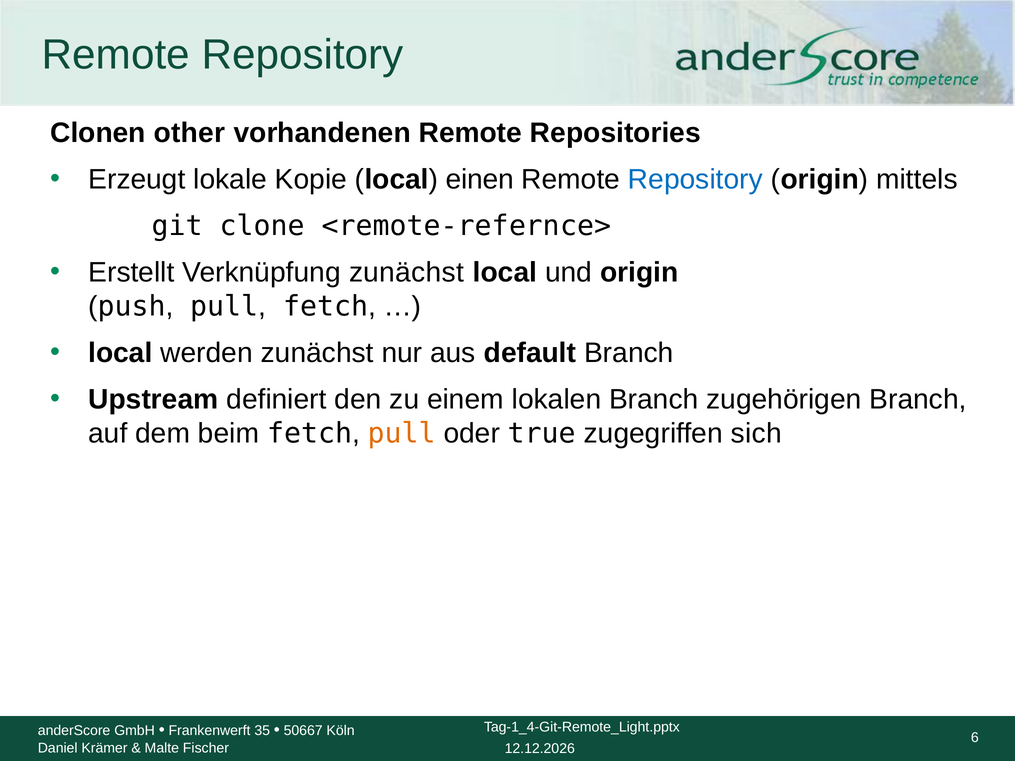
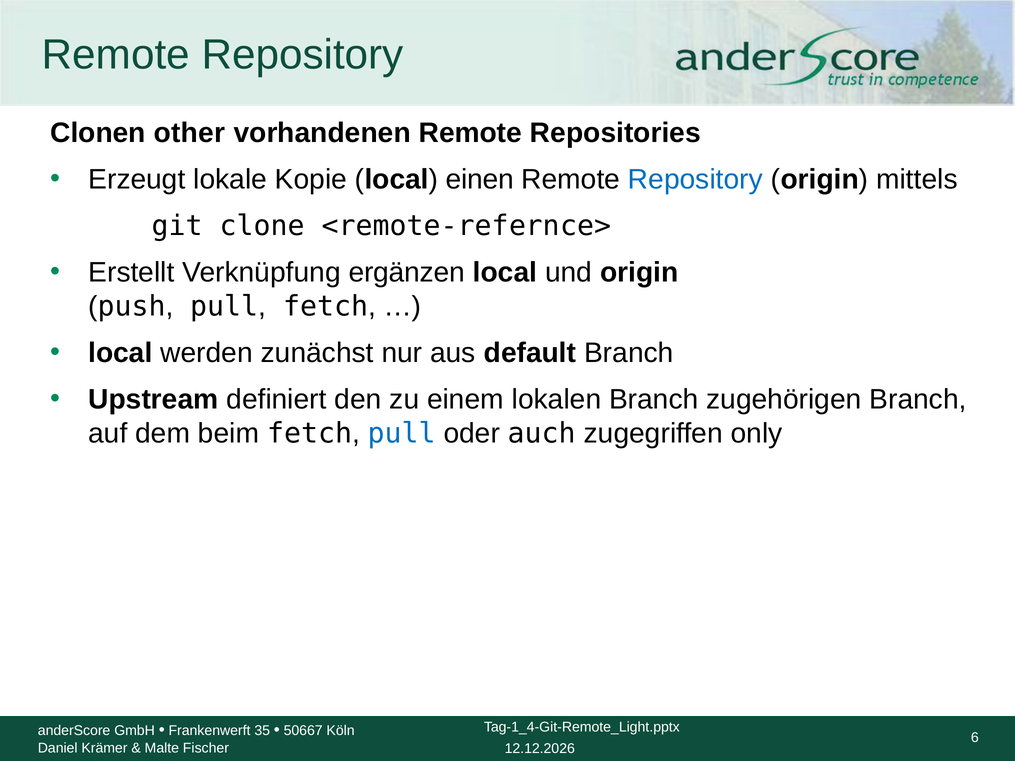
Verknüpfung zunächst: zunächst -> ergänzen (407, 273)
pull colour: orange -> blue (402, 433)
true: true -> auch (542, 433)
sich: sich -> only (757, 433)
